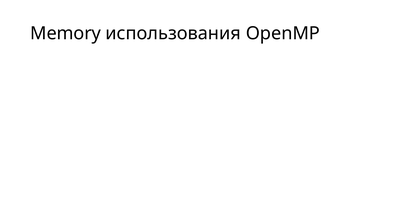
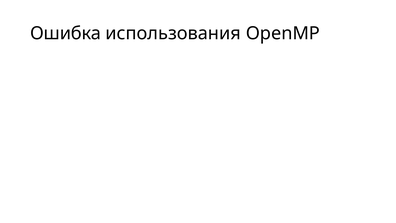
Memory: Memory -> Ошибка (66, 33)
